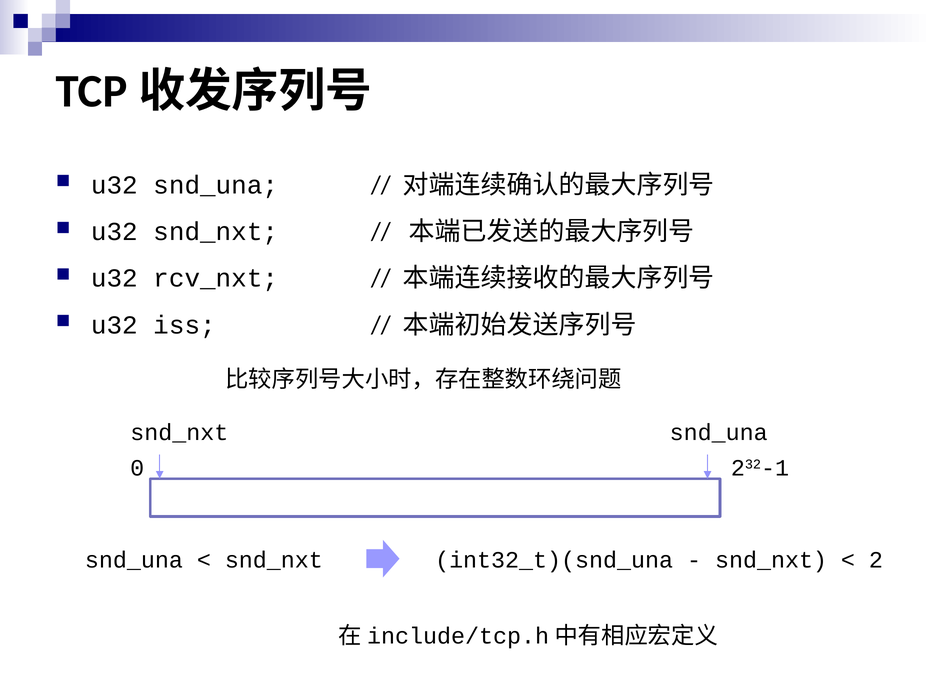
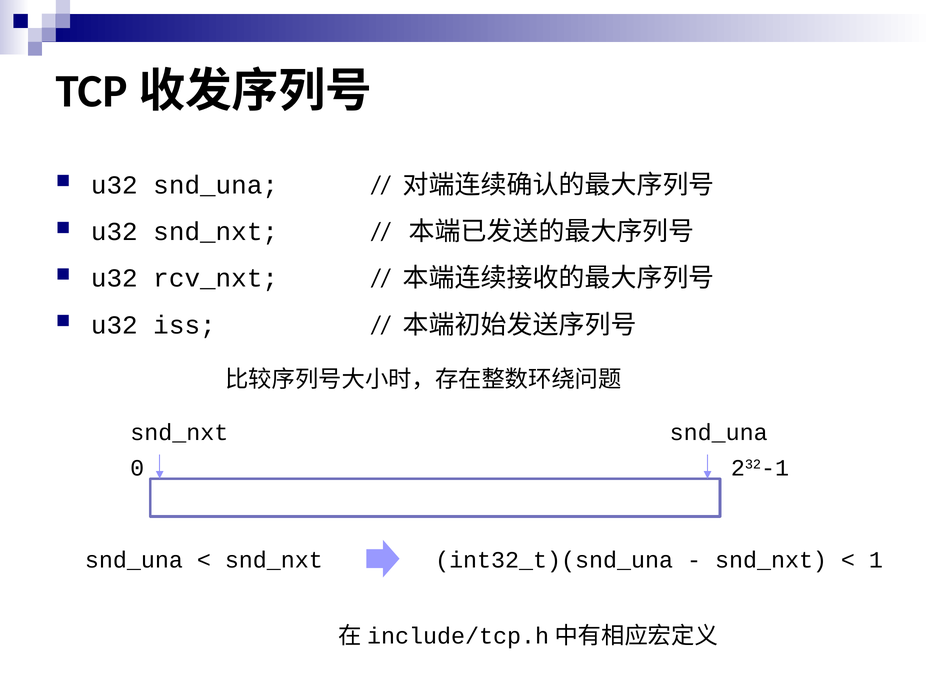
2: 2 -> 1 (876, 560)
